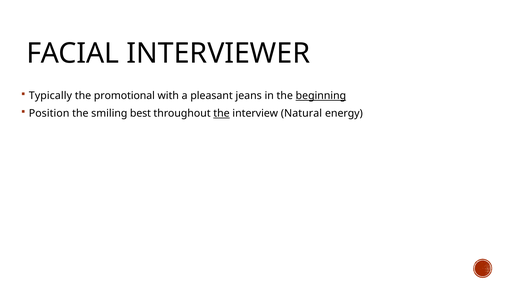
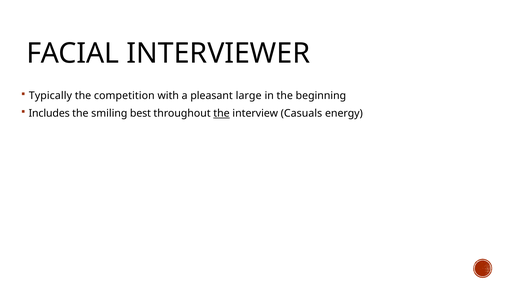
promotional: promotional -> competition (124, 96)
jeans: jeans -> large (249, 96)
beginning underline: present -> none (321, 96)
Position: Position -> Includes (49, 113)
Natural: Natural -> Casuals (301, 113)
